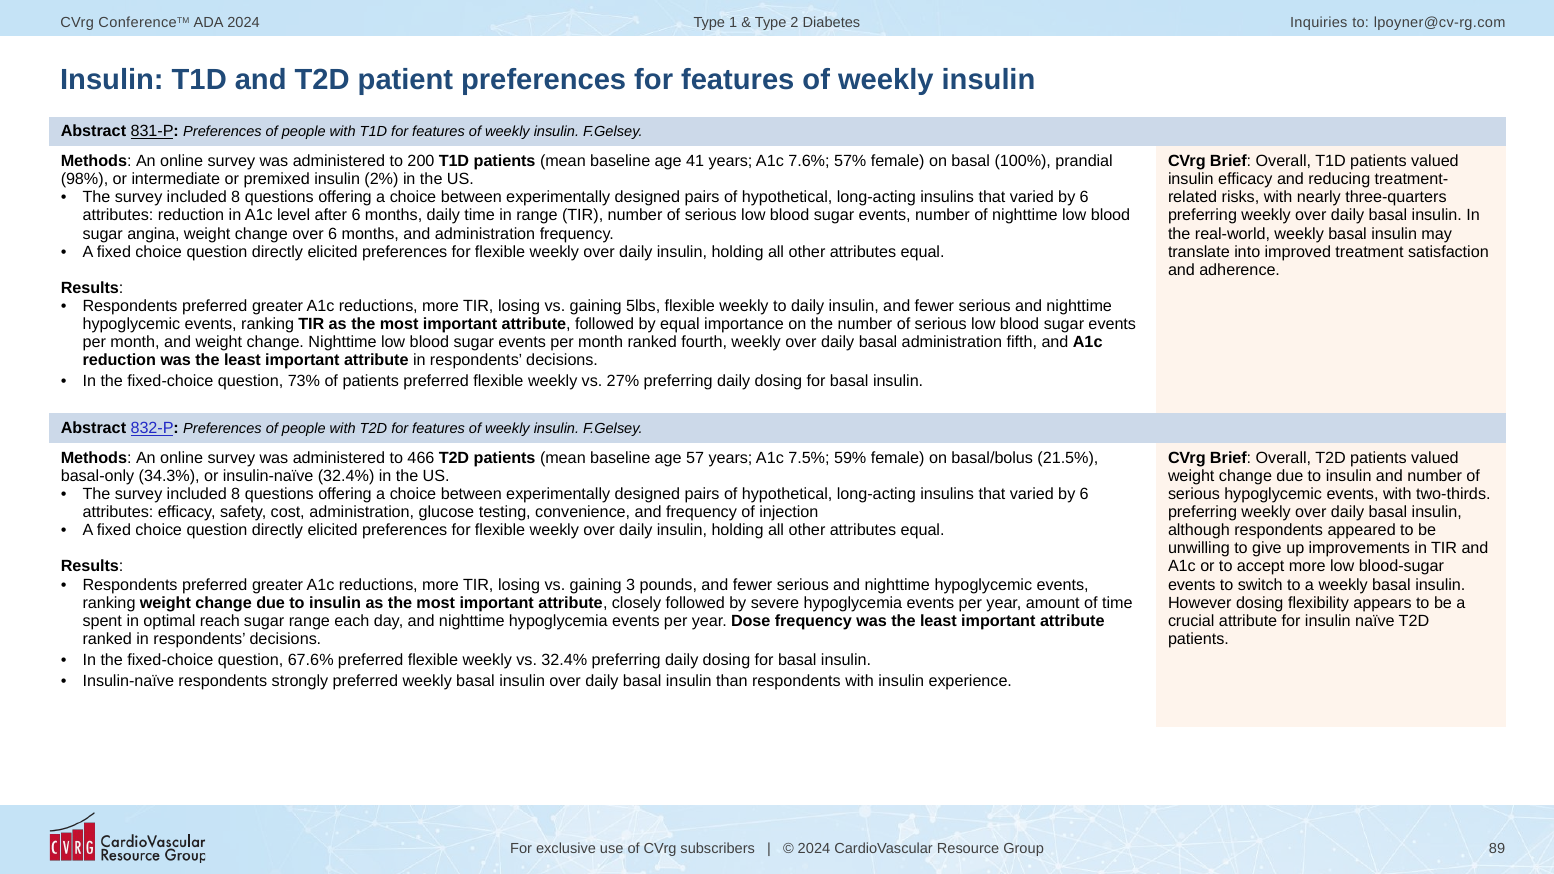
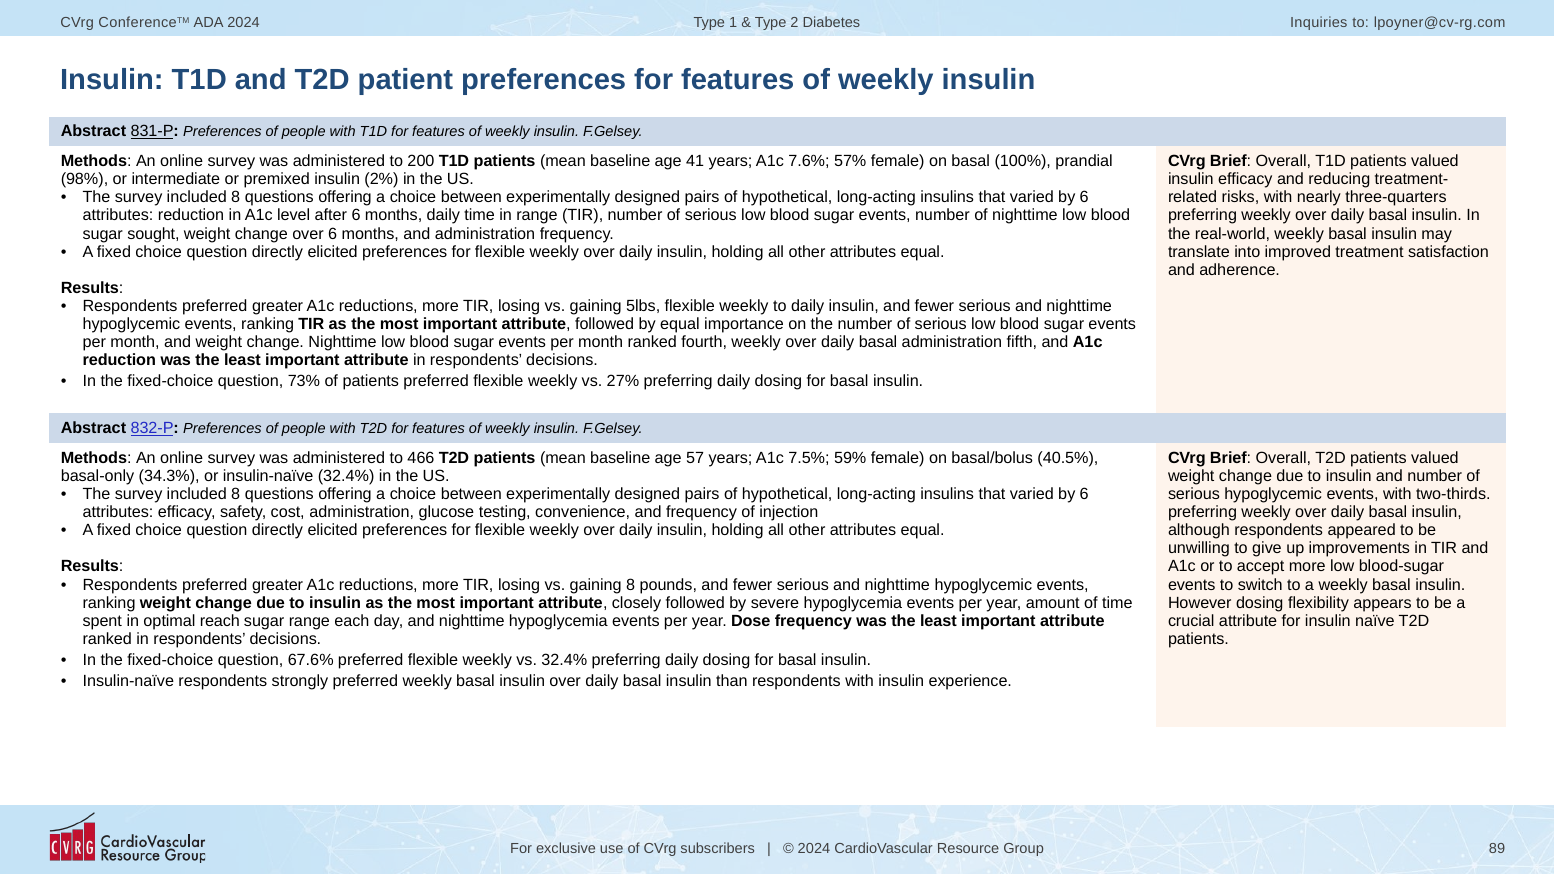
angina: angina -> sought (153, 234)
21.5%: 21.5% -> 40.5% (1068, 458)
gaining 3: 3 -> 8 (631, 585)
